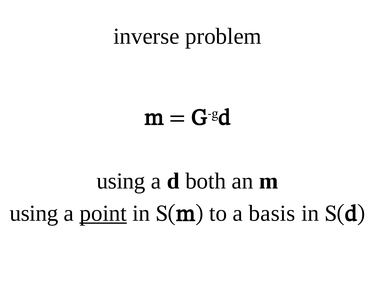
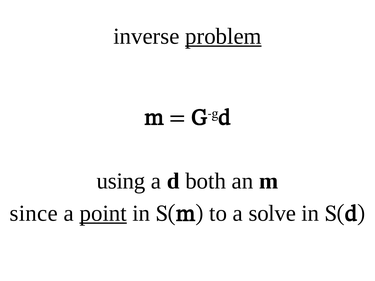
problem underline: none -> present (223, 36)
using: using -> since (34, 213)
basis: basis -> solve (272, 213)
